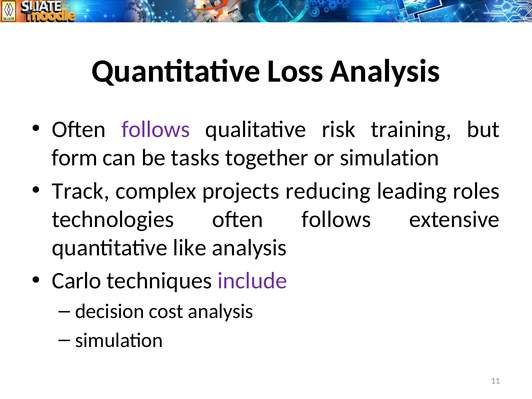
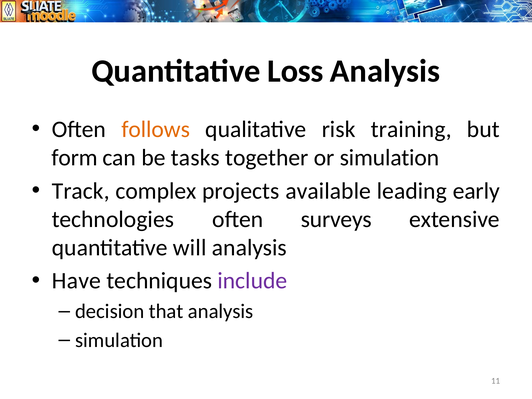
follows colour: purple -> orange (156, 129)
reducing: reducing -> available (328, 191)
roles: roles -> early (476, 191)
technologies often follows: follows -> surveys (336, 219)
like: like -> will (190, 248)
Carlo: Carlo -> Have (76, 281)
cost: cost -> that (166, 311)
